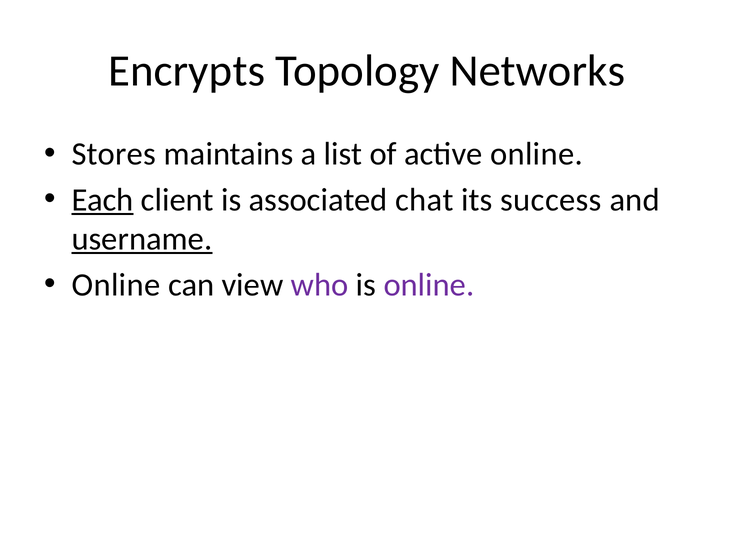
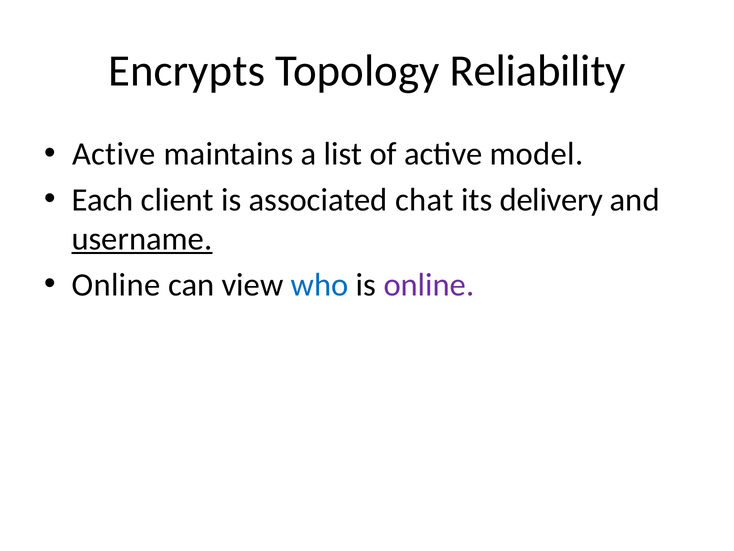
Networks: Networks -> Reliability (538, 71)
Stores: Stores -> Active (114, 154)
active online: online -> model (536, 154)
Each underline: present -> none (103, 200)
success: success -> delivery (551, 200)
who colour: purple -> blue (320, 285)
